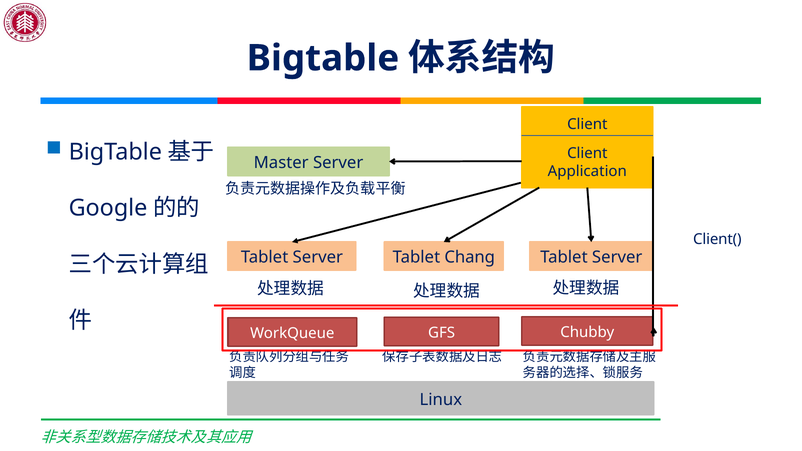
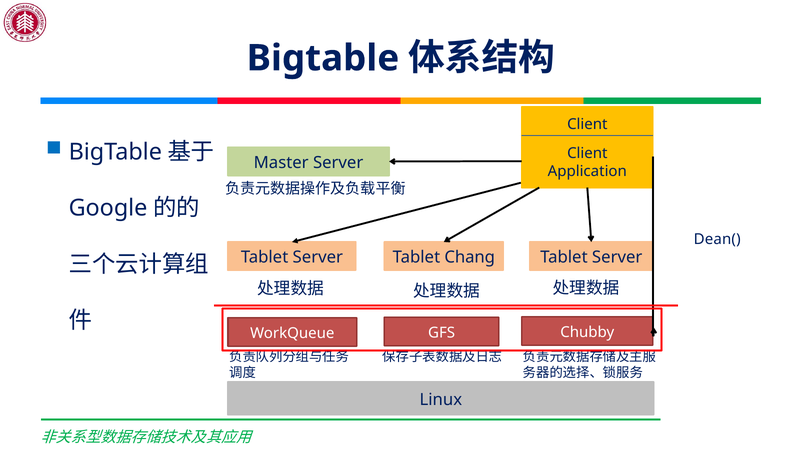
Client(: Client( -> Dean( (717, 240)
